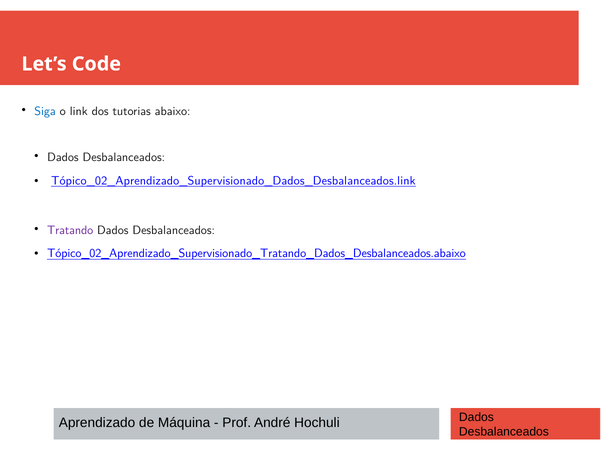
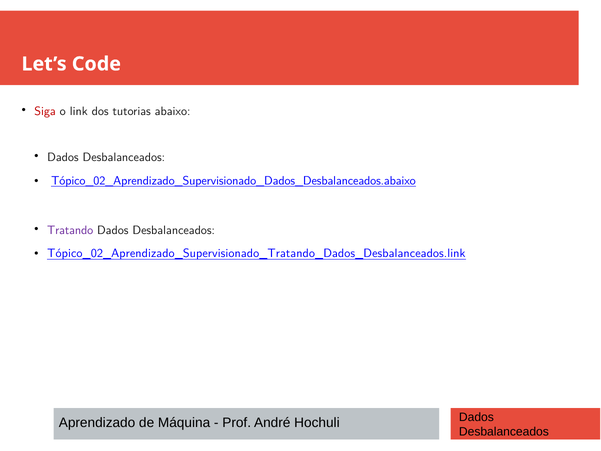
Siga colour: blue -> red (45, 111)
Tópico_02_Aprendizado_Supervisionado_Dados_Desbalanceados.link: Tópico_02_Aprendizado_Supervisionado_Dados_Desbalanceados.link -> Tópico_02_Aprendizado_Supervisionado_Dados_Desbalanceados.abaixo (233, 181)
Tópico_02_Aprendizado_Supervisionado_Tratando_Dados_Desbalanceados.abaixo: Tópico_02_Aprendizado_Supervisionado_Tratando_Dados_Desbalanceados.abaixo -> Tópico_02_Aprendizado_Supervisionado_Tratando_Dados_Desbalanceados.link (256, 253)
